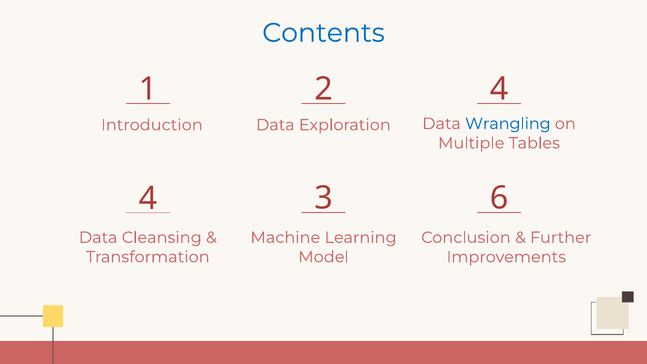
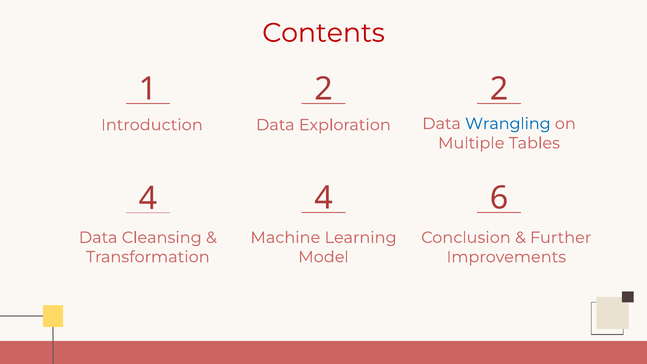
Contents colour: blue -> red (324, 33)
2 4: 4 -> 2 (499, 89)
4 3: 3 -> 4 (324, 198)
